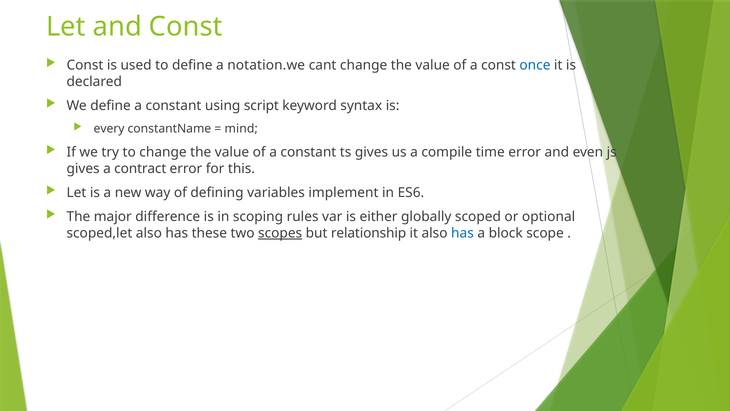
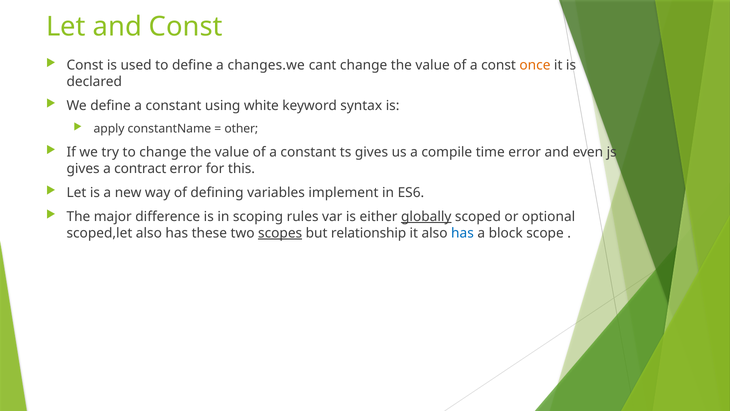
notation.we: notation.we -> changes.we (266, 65)
once colour: blue -> orange (535, 65)
script: script -> white (261, 106)
every: every -> apply (109, 129)
mind: mind -> other (241, 129)
globally underline: none -> present (426, 216)
